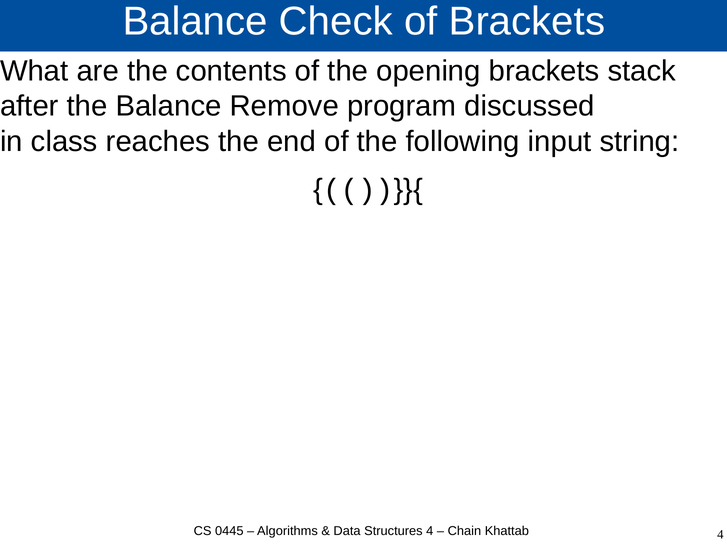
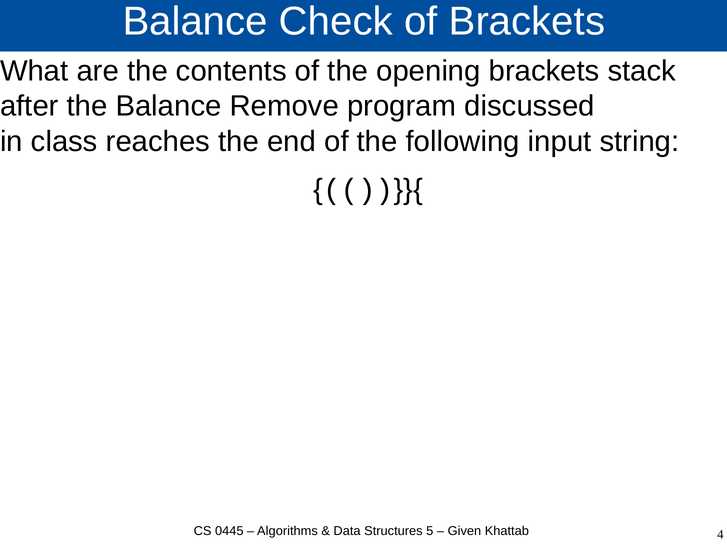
Structures 4: 4 -> 5 (430, 531)
Chain: Chain -> Given (464, 531)
